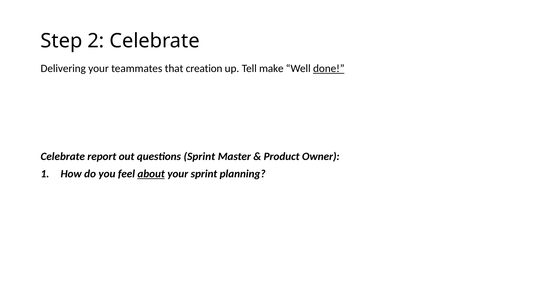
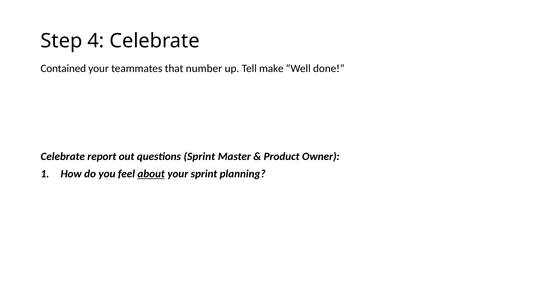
2: 2 -> 4 (96, 41)
Delivering: Delivering -> Contained (63, 68)
creation: creation -> number (204, 68)
done underline: present -> none (329, 68)
